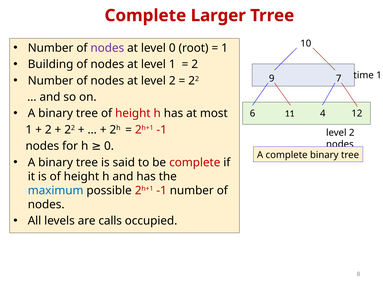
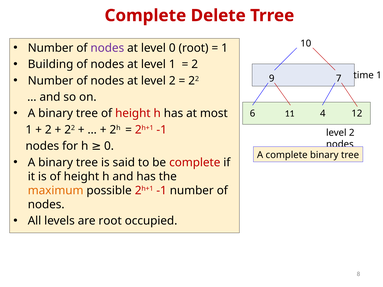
Larger: Larger -> Delete (218, 16)
maximum colour: blue -> orange (56, 191)
are calls: calls -> root (110, 221)
